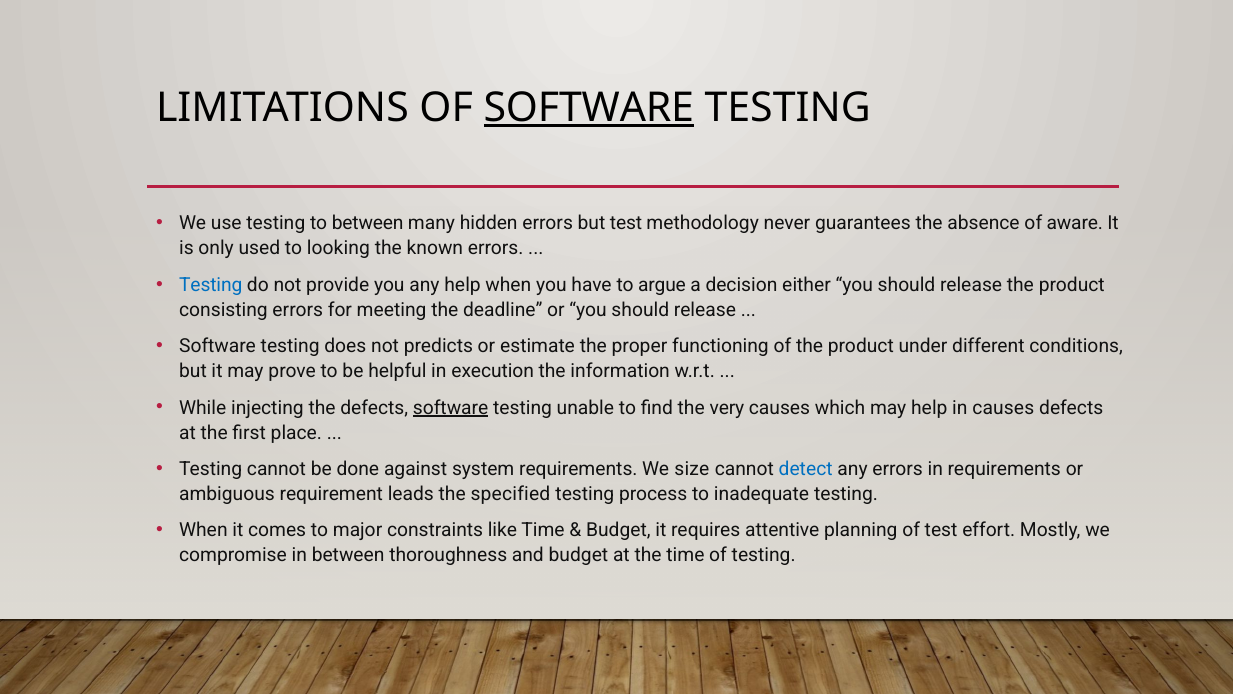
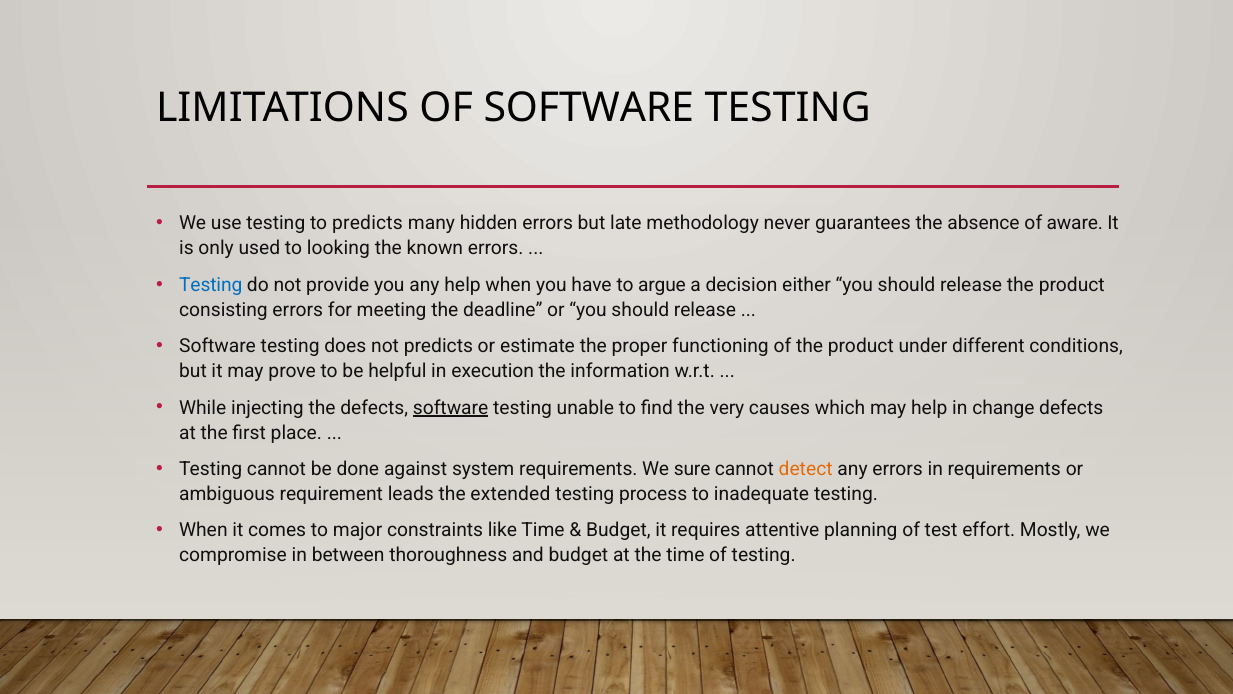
SOFTWARE underline: present -> none (589, 108)
to between: between -> predicts (367, 223)
but test: test -> late (626, 223)
in causes: causes -> change (1003, 407)
size: size -> sure (692, 469)
detect colour: blue -> orange (806, 469)
specified: specified -> extended (510, 494)
